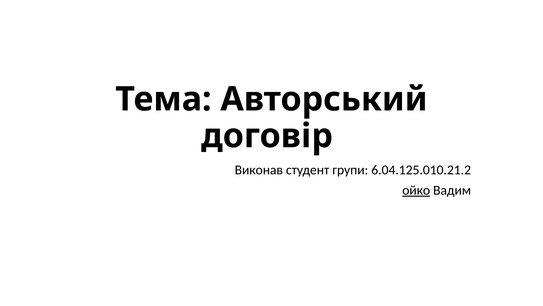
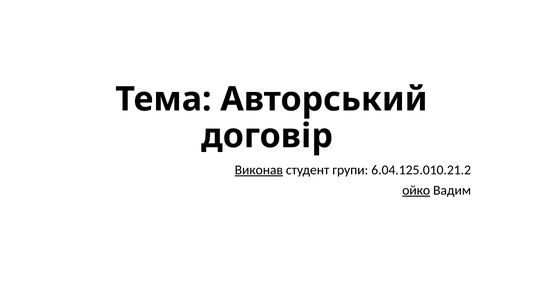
Виконав underline: none -> present (259, 170)
